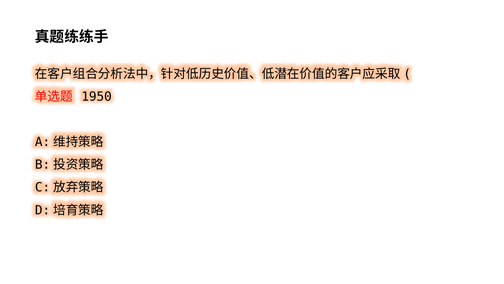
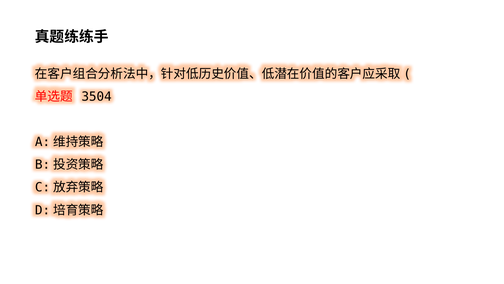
1950: 1950 -> 3504 (97, 96)
